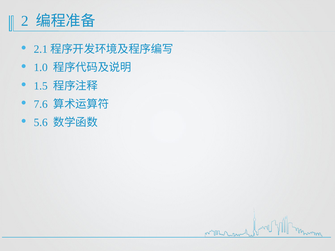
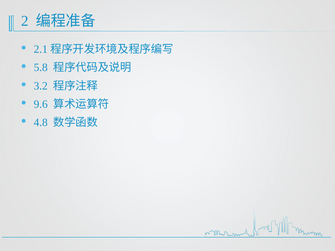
1.0: 1.0 -> 5.8 (41, 68)
1.5: 1.5 -> 3.2 (41, 86)
7.6: 7.6 -> 9.6 (41, 104)
5.6: 5.6 -> 4.8 (41, 123)
